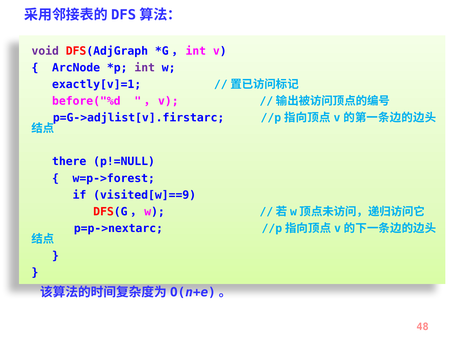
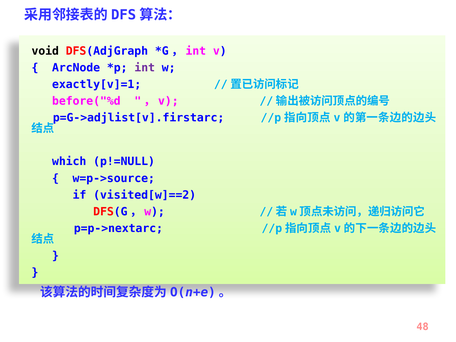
void colour: purple -> black (45, 51)
there: there -> which (69, 162)
w=p->forest: w=p->forest -> w=p->source (114, 178)
visited[w]==9: visited[w]==9 -> visited[w]==2 (145, 195)
